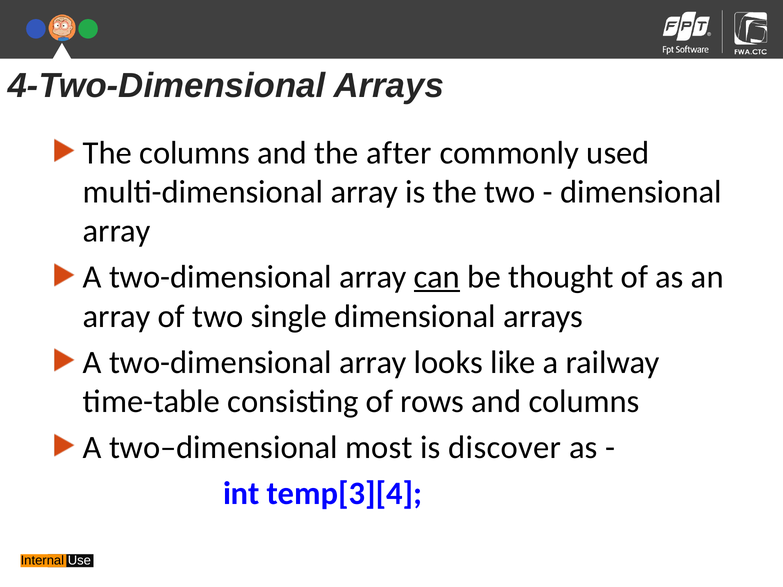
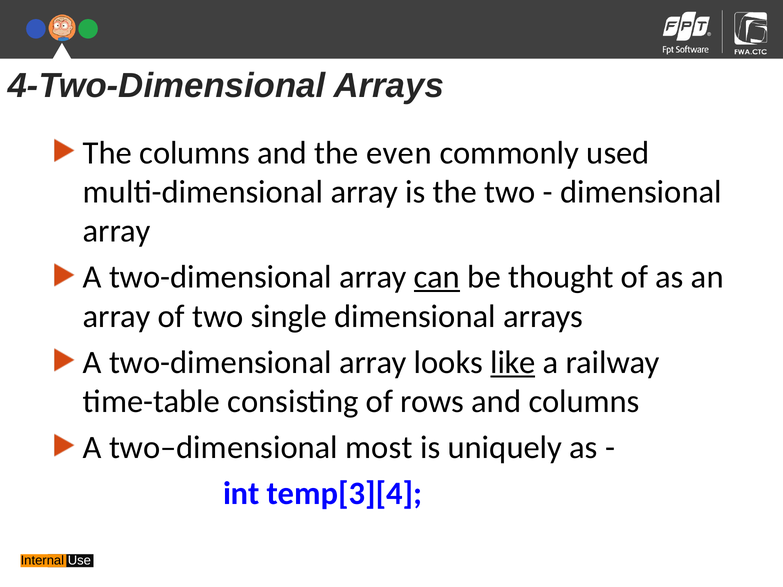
after: after -> even (399, 153)
like underline: none -> present (513, 363)
discover: discover -> uniquely (505, 448)
